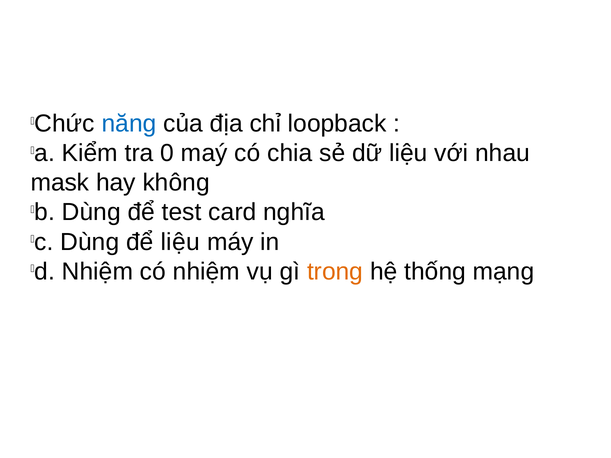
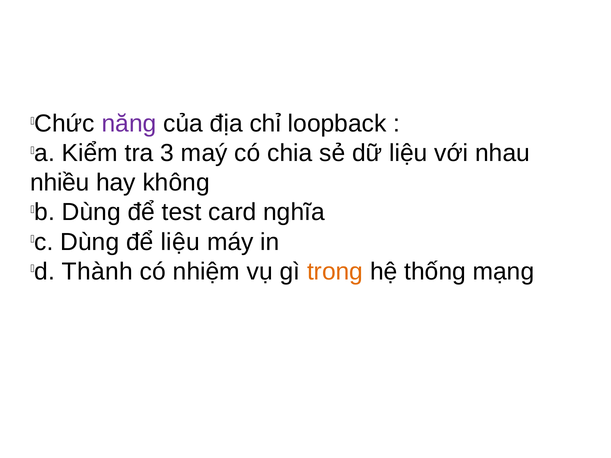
năng colour: blue -> purple (129, 124)
0: 0 -> 3 (167, 153)
mask: mask -> nhiều (60, 183)
d Nhiệm: Nhiệm -> Thành (97, 272)
